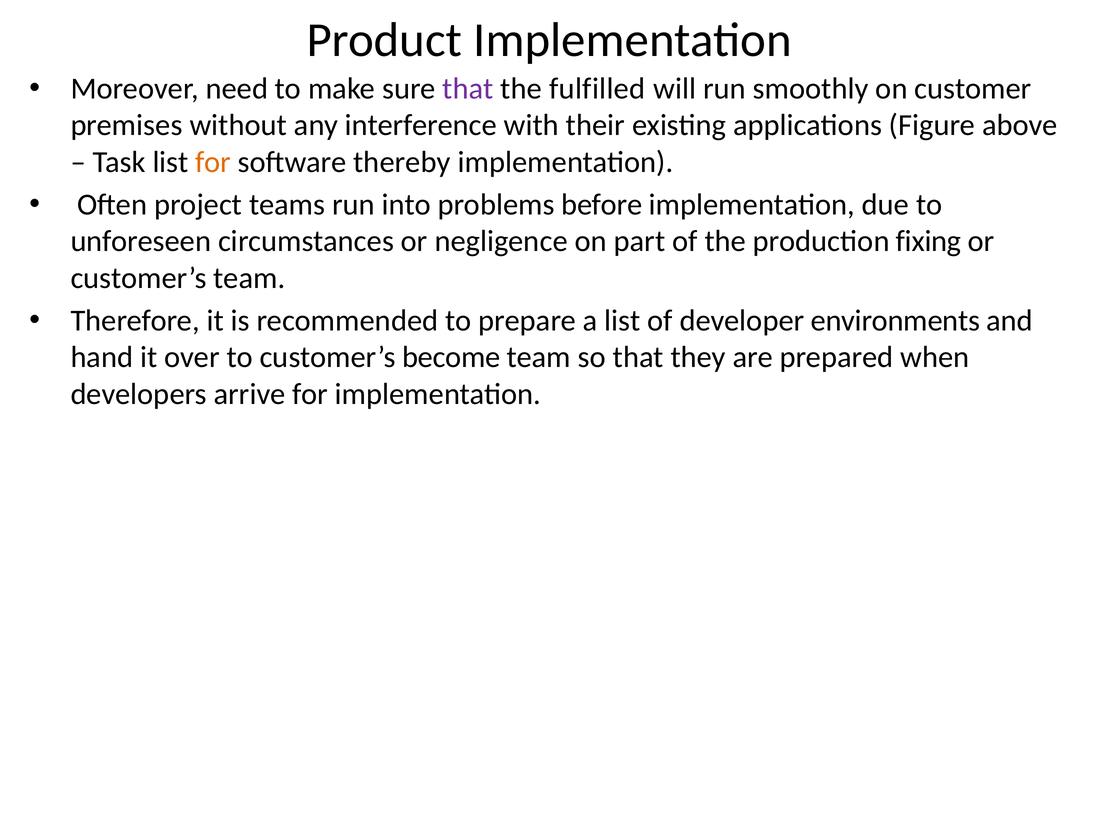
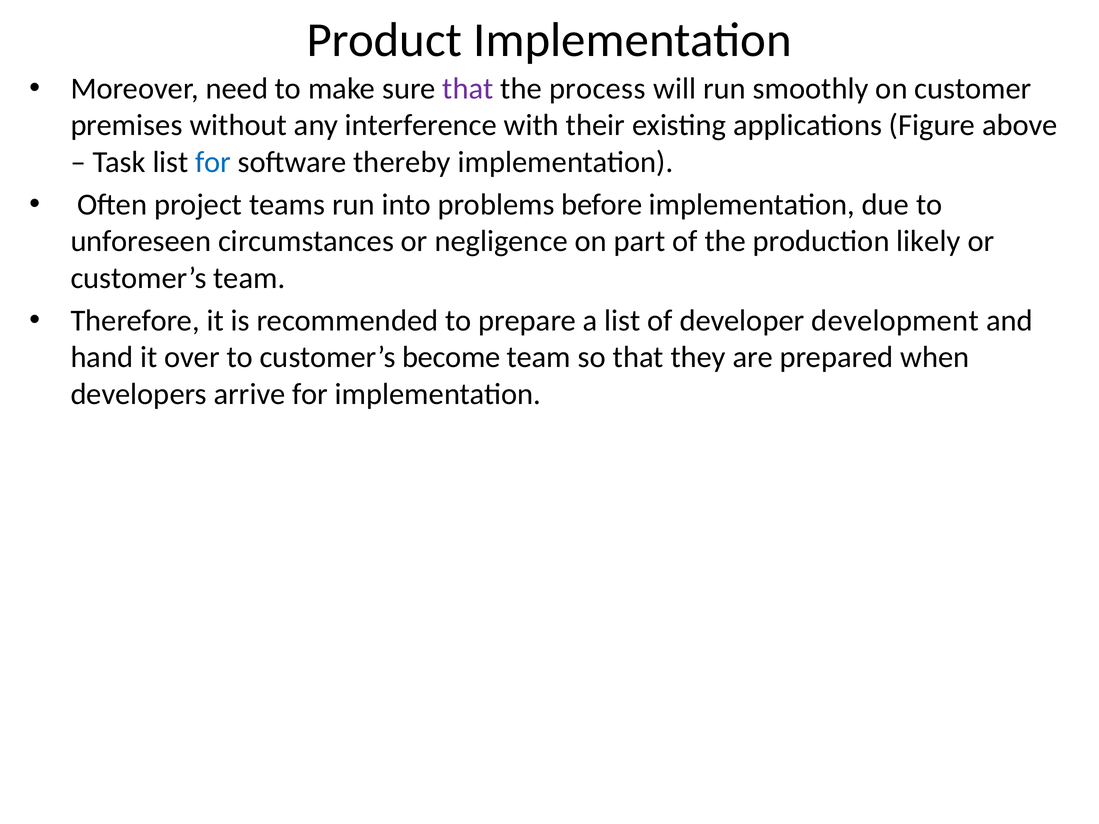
fulfilled: fulfilled -> process (597, 89)
for colour: orange -> blue (213, 162)
fixing: fixing -> likely (928, 241)
environments: environments -> development (895, 321)
